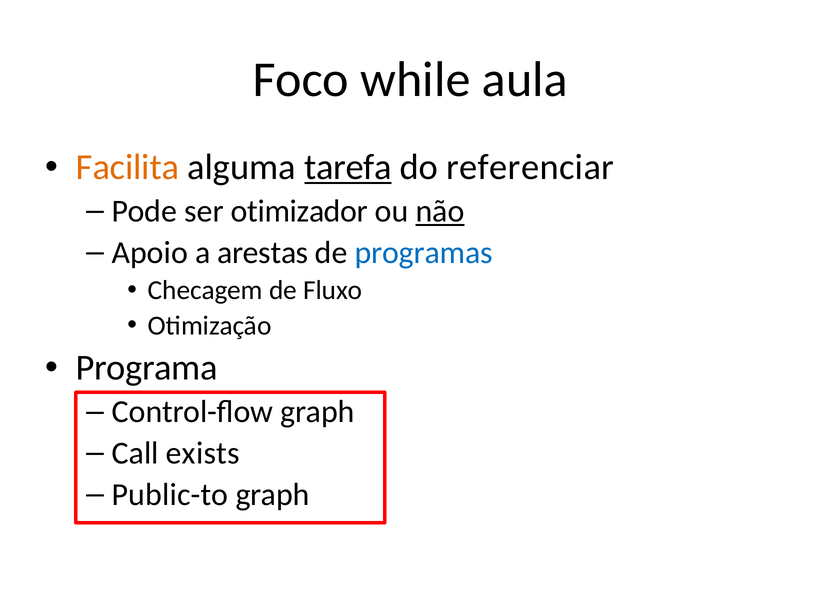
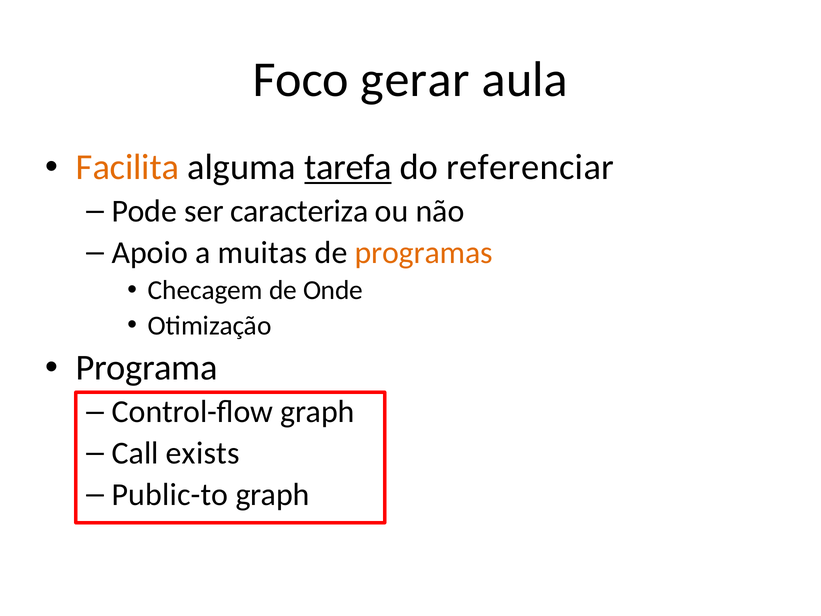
while: while -> gerar (415, 79)
otimizador: otimizador -> caracteriza (299, 211)
não underline: present -> none (440, 211)
arestas: arestas -> muitas (263, 252)
programas colour: blue -> orange (424, 252)
Fluxo: Fluxo -> Onde (333, 290)
